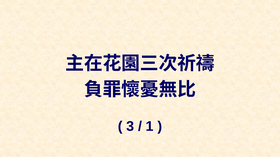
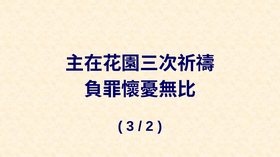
1: 1 -> 2 (150, 127)
